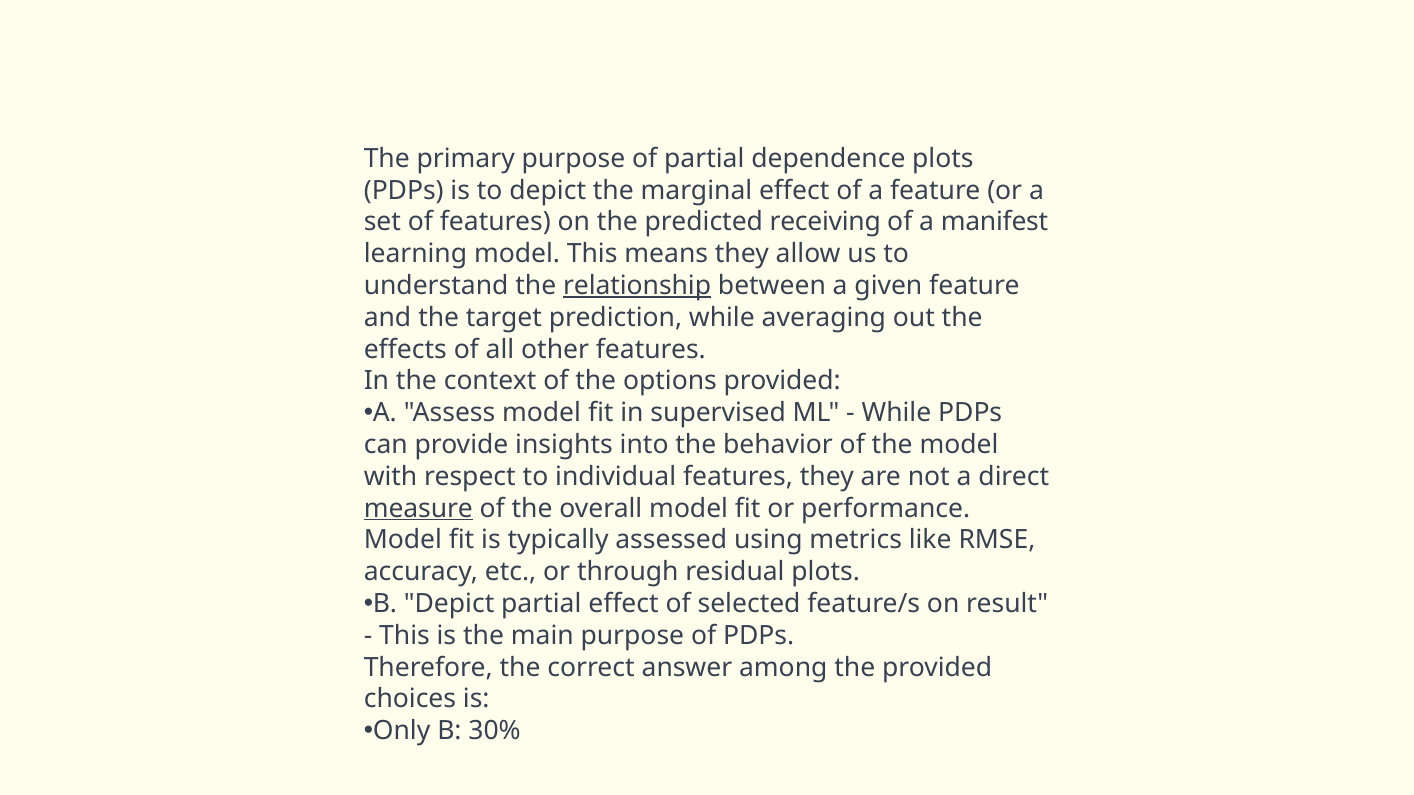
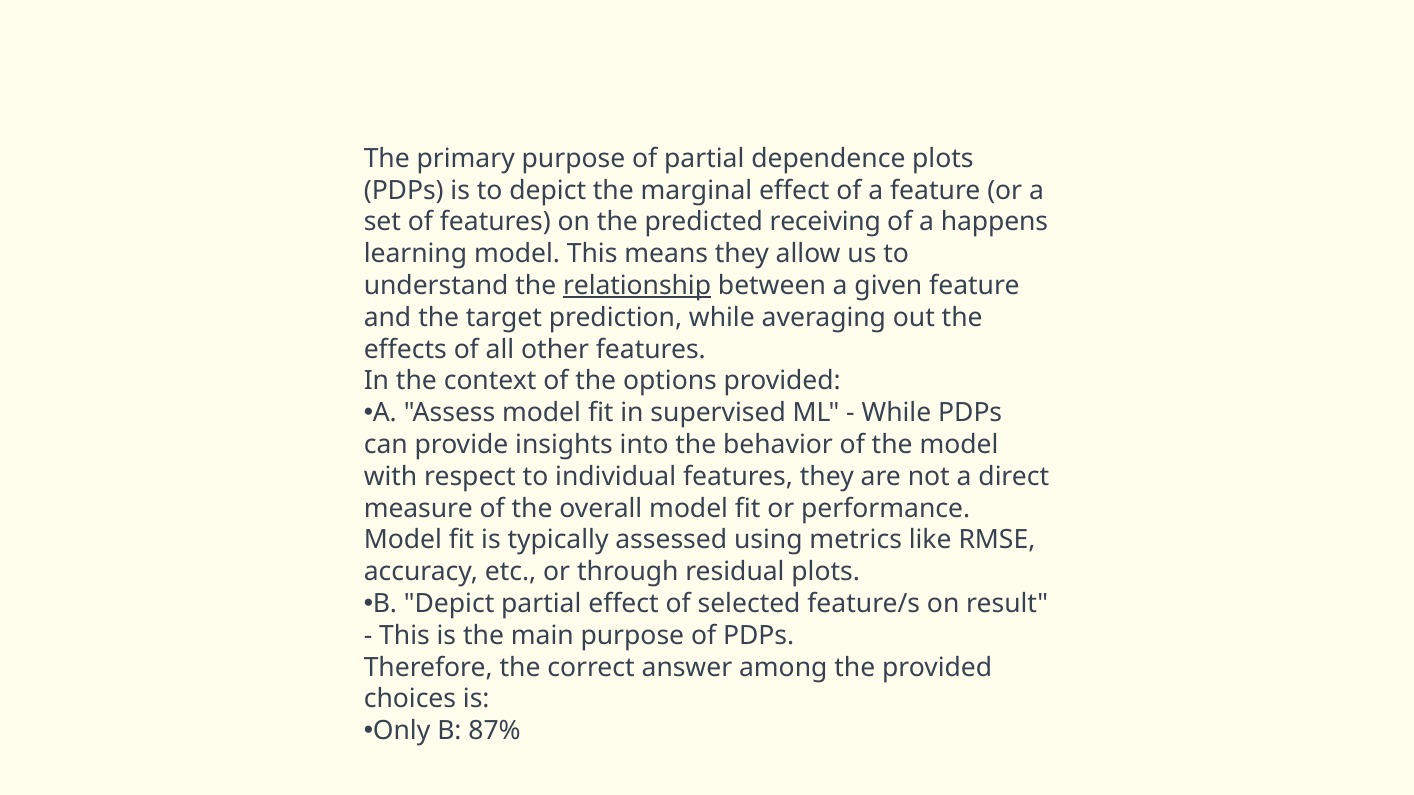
manifest: manifest -> happens (994, 222)
measure underline: present -> none (418, 509)
30%: 30% -> 87% (495, 731)
